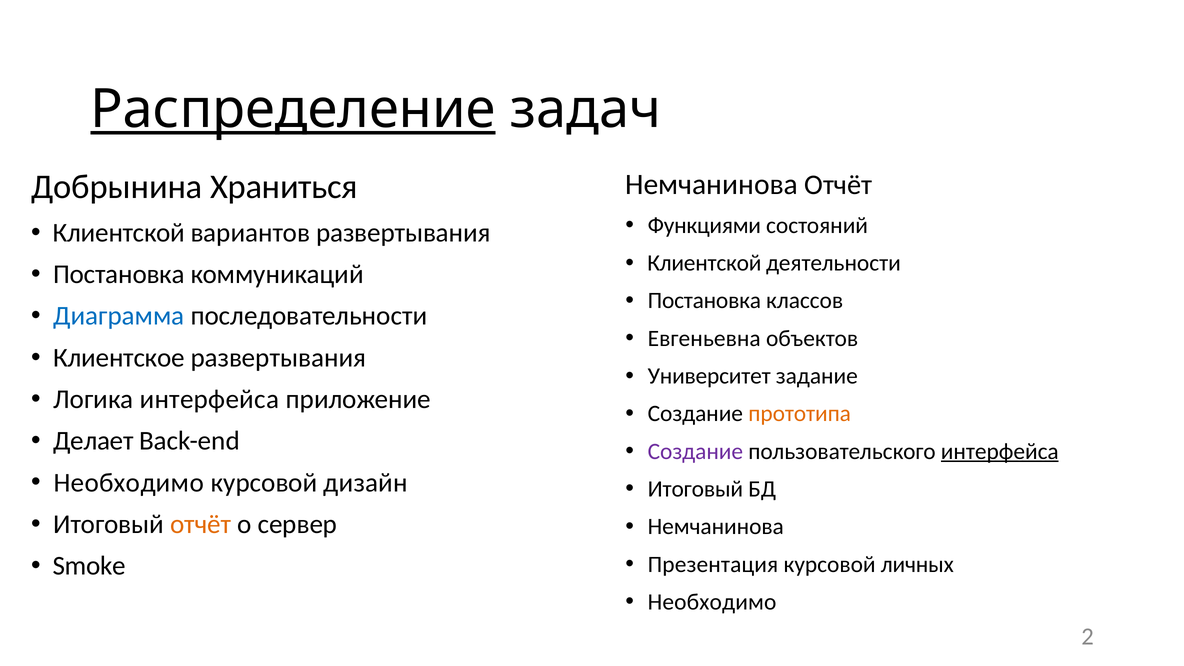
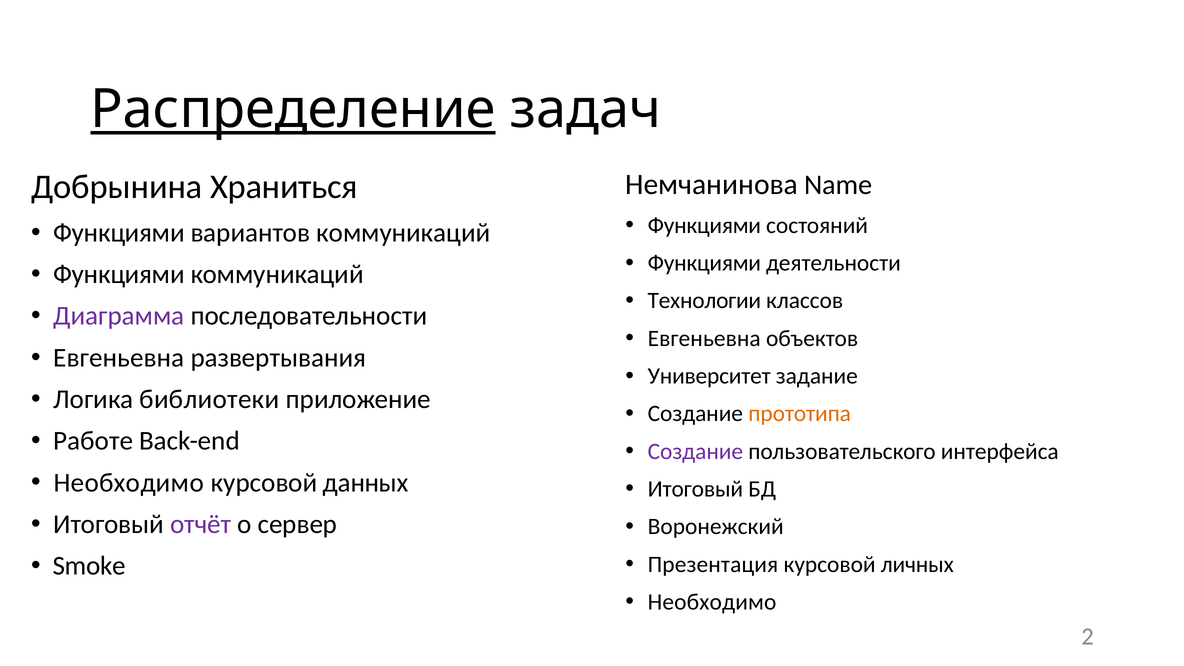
Немчанинова Отчёт: Отчёт -> Name (838, 185)
Клиентской: Клиентской -> Функциями (119, 233)
вариантов развертывания: развертывания -> коммуникаций (403, 233)
Клиентской: Клиентской -> Функциями (704, 263)
Постановка: Постановка -> Функциями (119, 274)
Постановка: Постановка -> Технологии (704, 301)
Диаграмма colour: blue -> purple (119, 316)
Клиентское: Клиентское -> Евгеньевна (119, 358)
Логика интерфейса: интерфейса -> библиотеки (209, 399)
Делает: Делает -> Работе (93, 441)
интерфейса underline: present -> none (1000, 451)
дизайн: дизайн -> данных (366, 483)
отчёт colour: orange -> purple (201, 524)
Немчанинова: Немчанинова -> Воронежский (716, 527)
